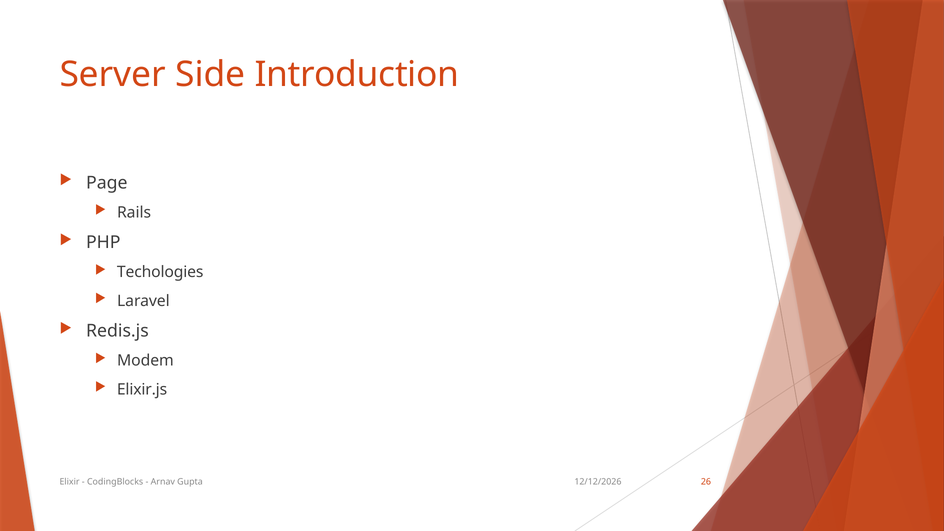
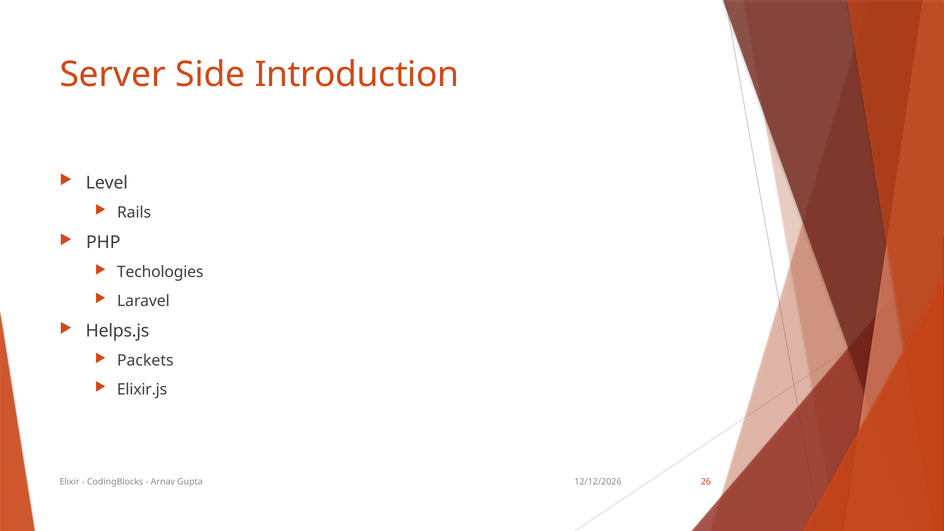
Page: Page -> Level (107, 183)
Redis.js: Redis.js -> Helps.js (118, 331)
Modem: Modem -> Packets (145, 361)
